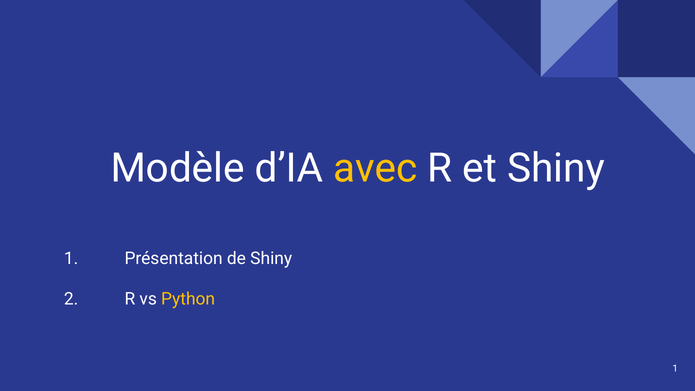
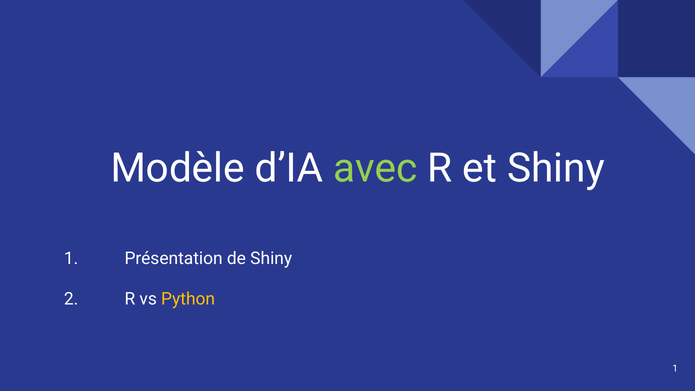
avec colour: yellow -> light green (375, 168)
